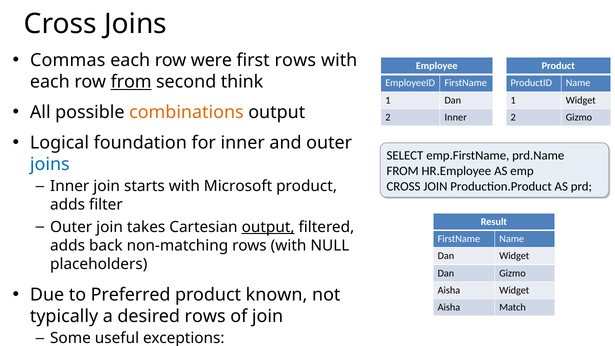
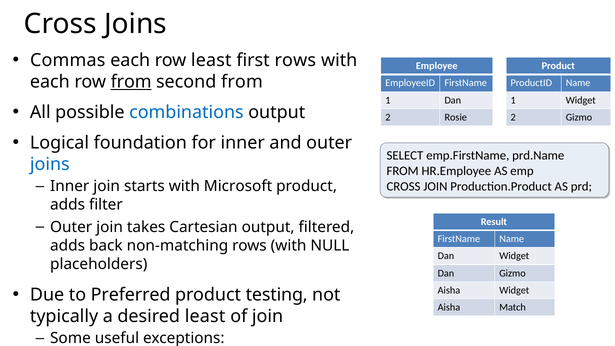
row were: were -> least (211, 60)
second think: think -> from (242, 82)
combinations colour: orange -> blue (186, 112)
2 Inner: Inner -> Rosie (456, 117)
output underline: present -> none (268, 227)
product known: known -> testing (277, 295)
desired rows: rows -> least (205, 316)
